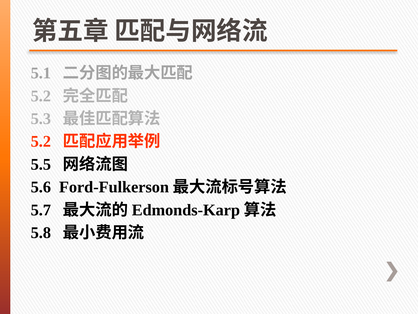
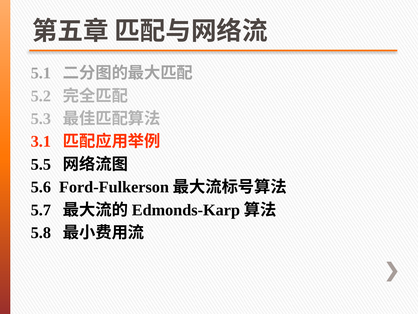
5.2: 5.2 -> 3.1 (41, 141)
